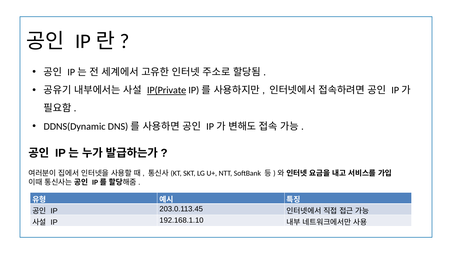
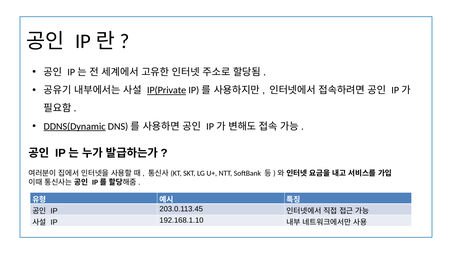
DDNS(Dynamic underline: none -> present (75, 127)
